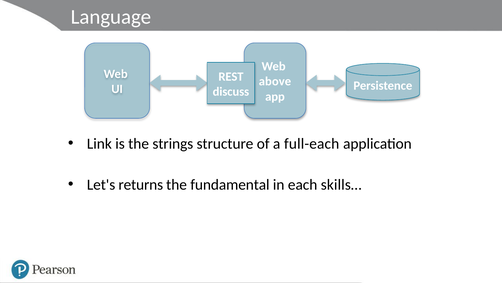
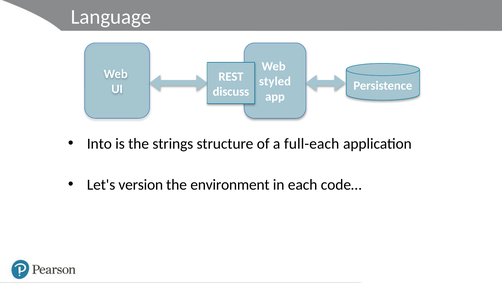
above: above -> styled (275, 81)
Link: Link -> Into (99, 143)
returns: returns -> version (141, 184)
fundamental: fundamental -> environment (230, 184)
skills…: skills… -> code… (341, 184)
